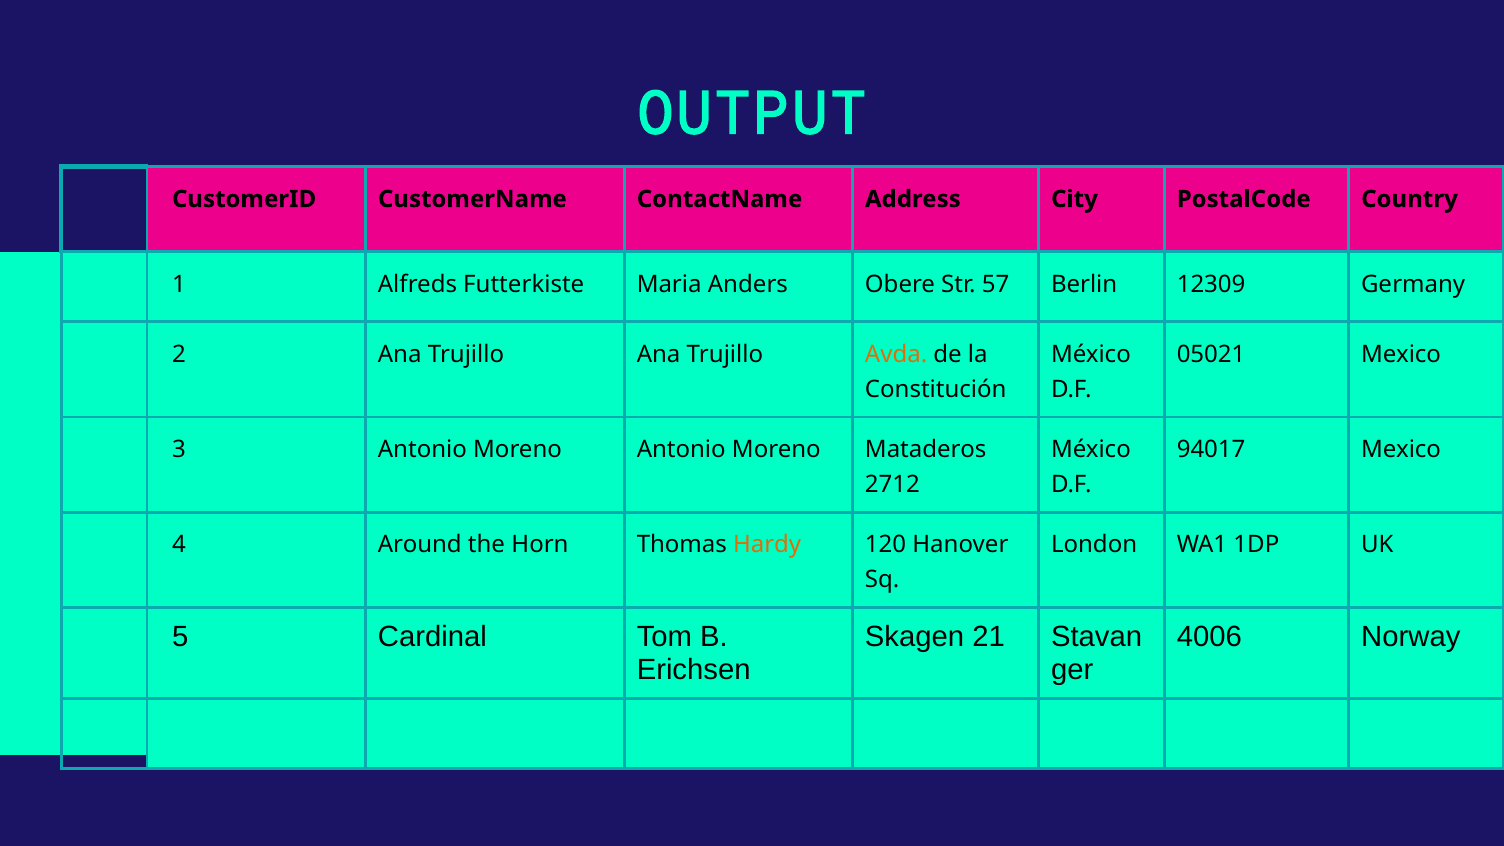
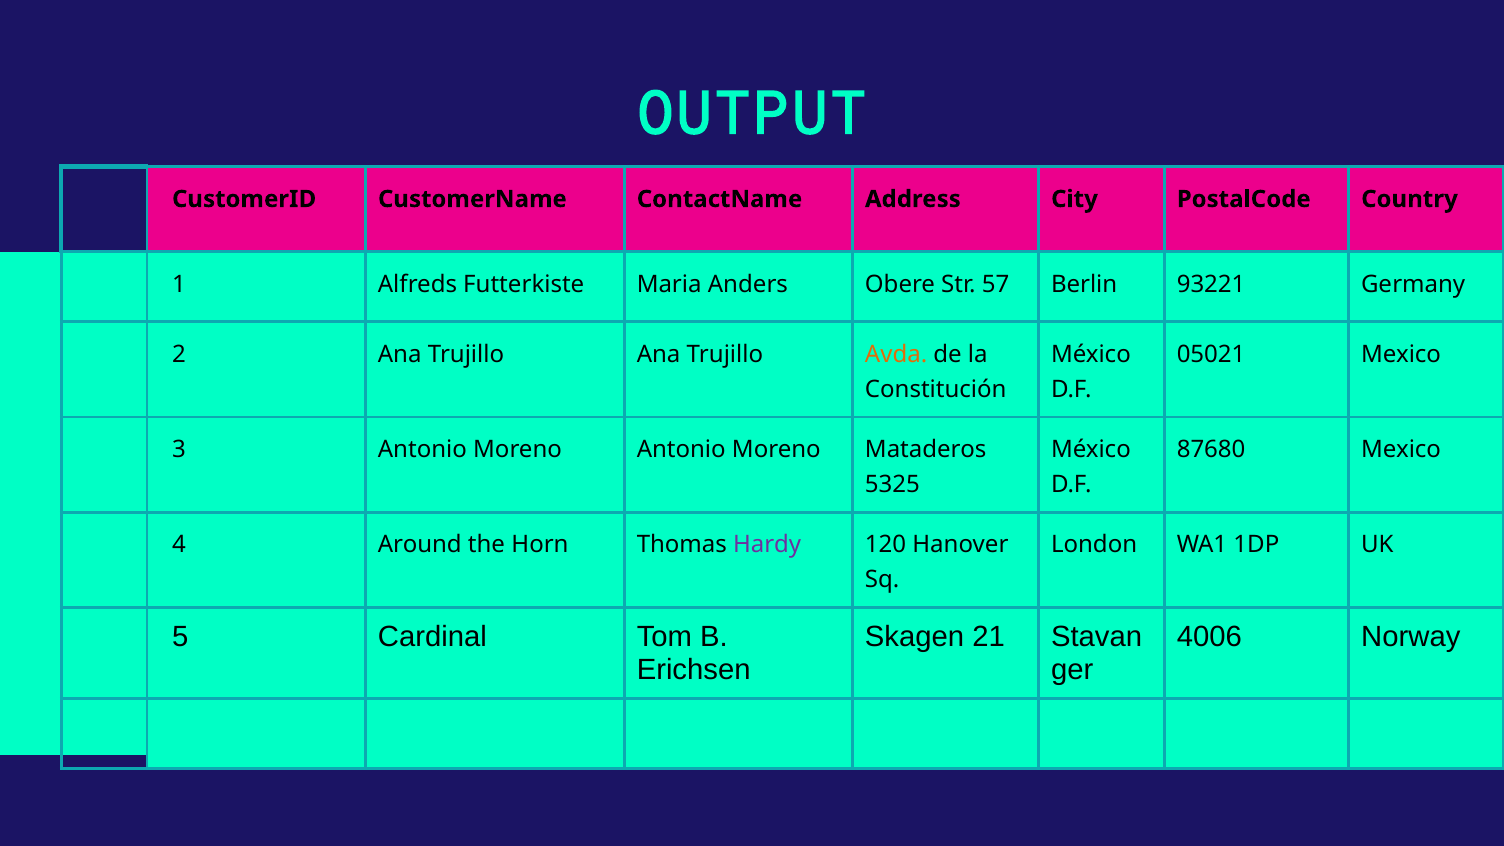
12309: 12309 -> 93221 (1211, 284)
94017: 94017 -> 87680 (1211, 450)
2712: 2712 -> 5325 (892, 485)
Hardy colour: orange -> purple (767, 545)
